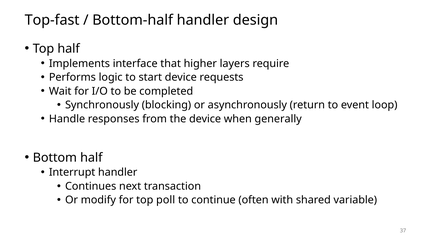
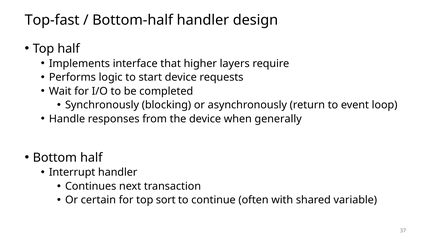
modify: modify -> certain (98, 200)
poll: poll -> sort (166, 200)
